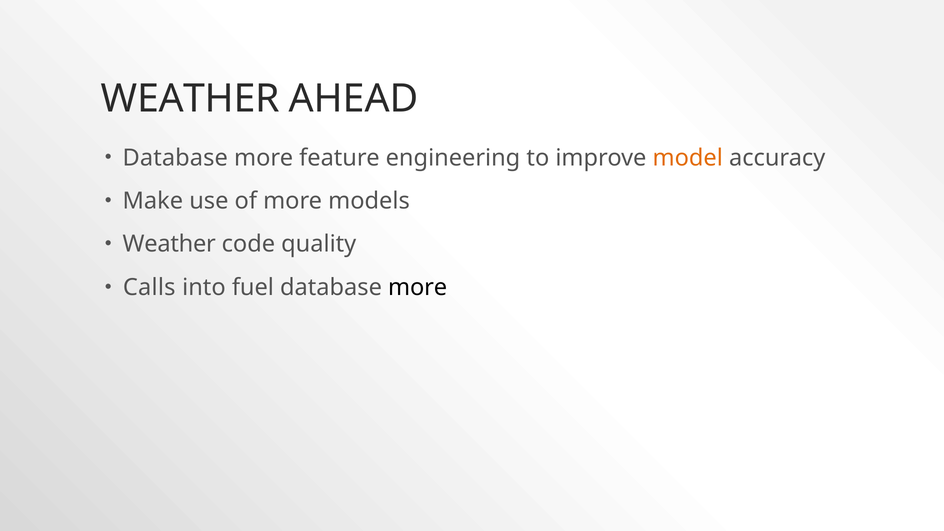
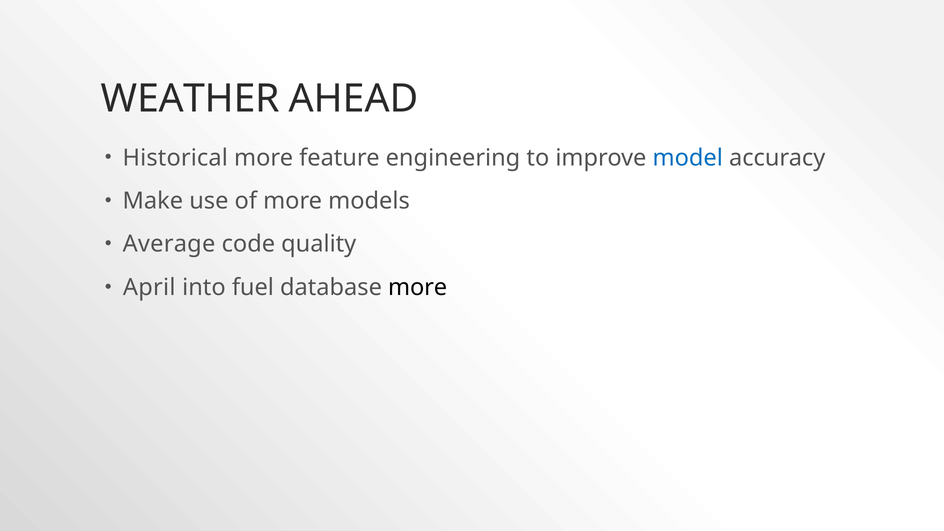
Database: Database -> Historical (175, 158)
model colour: orange -> blue (688, 158)
Weather: Weather -> Average (169, 244)
Calls: Calls -> April (149, 287)
